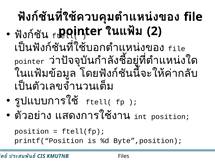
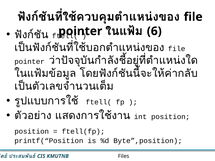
2: 2 -> 6 (154, 31)
